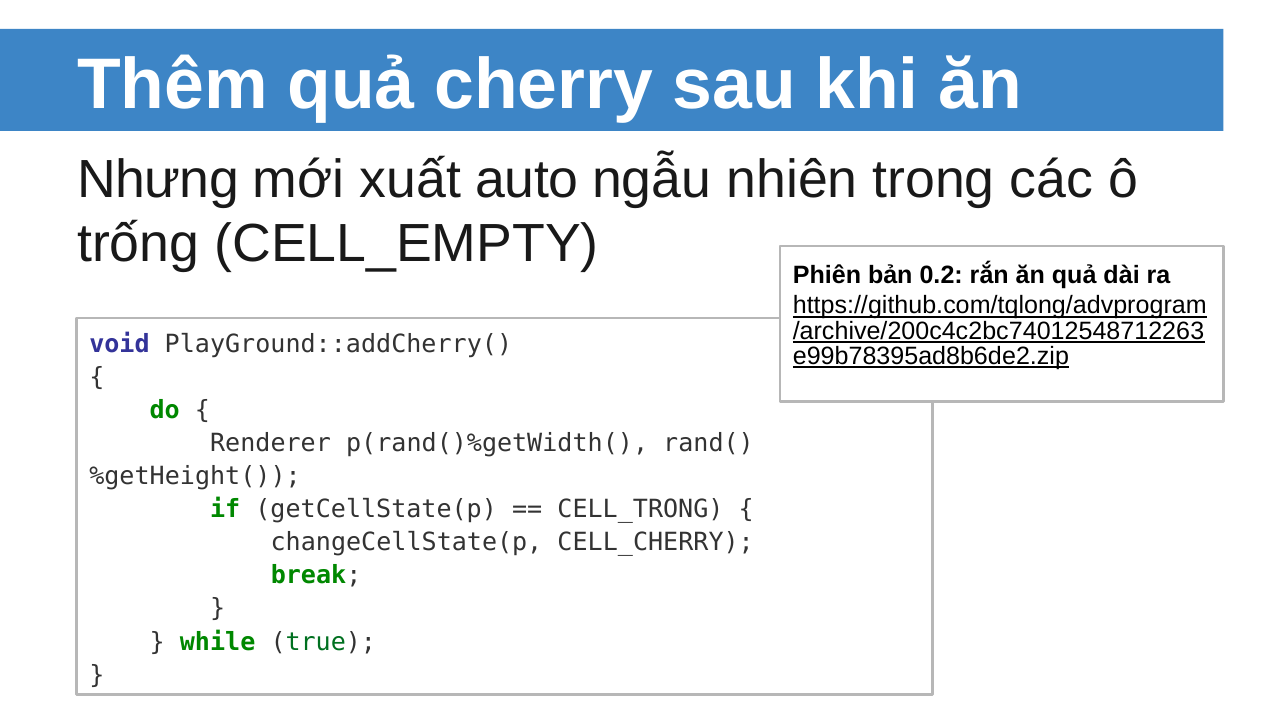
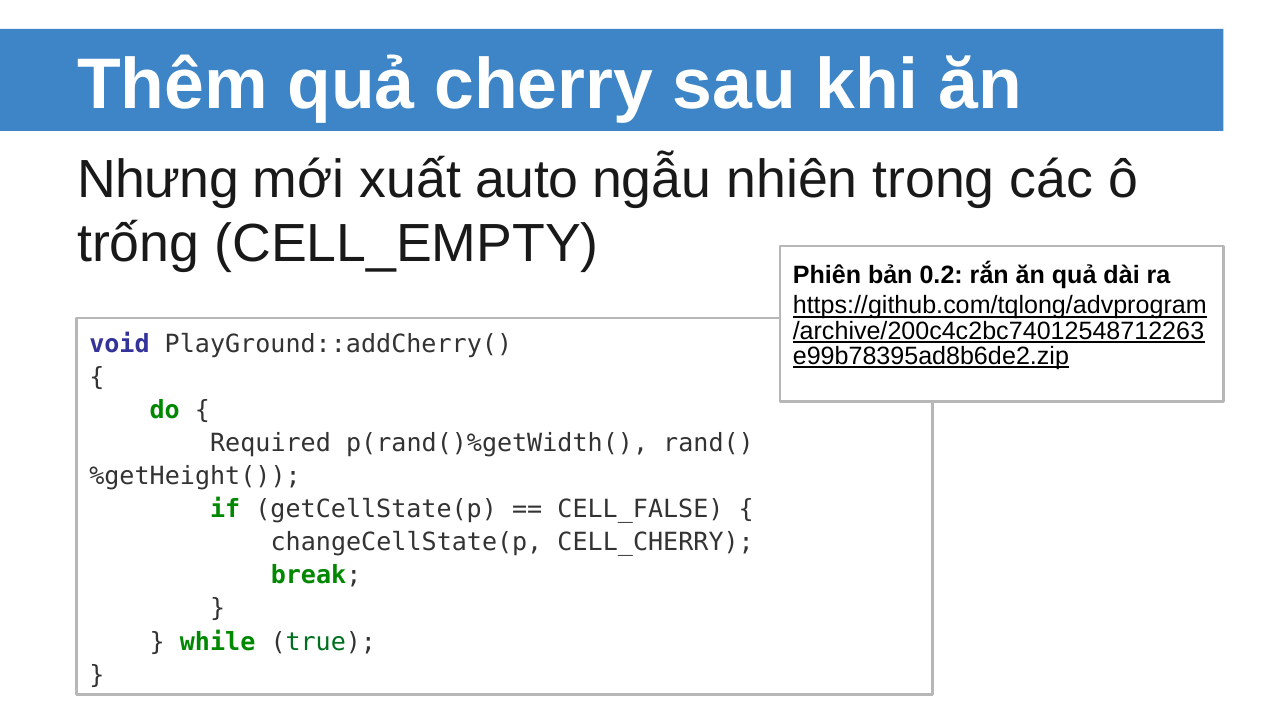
Renderer: Renderer -> Required (271, 443)
CELL_TRONG: CELL_TRONG -> CELL_FALSE (640, 509)
